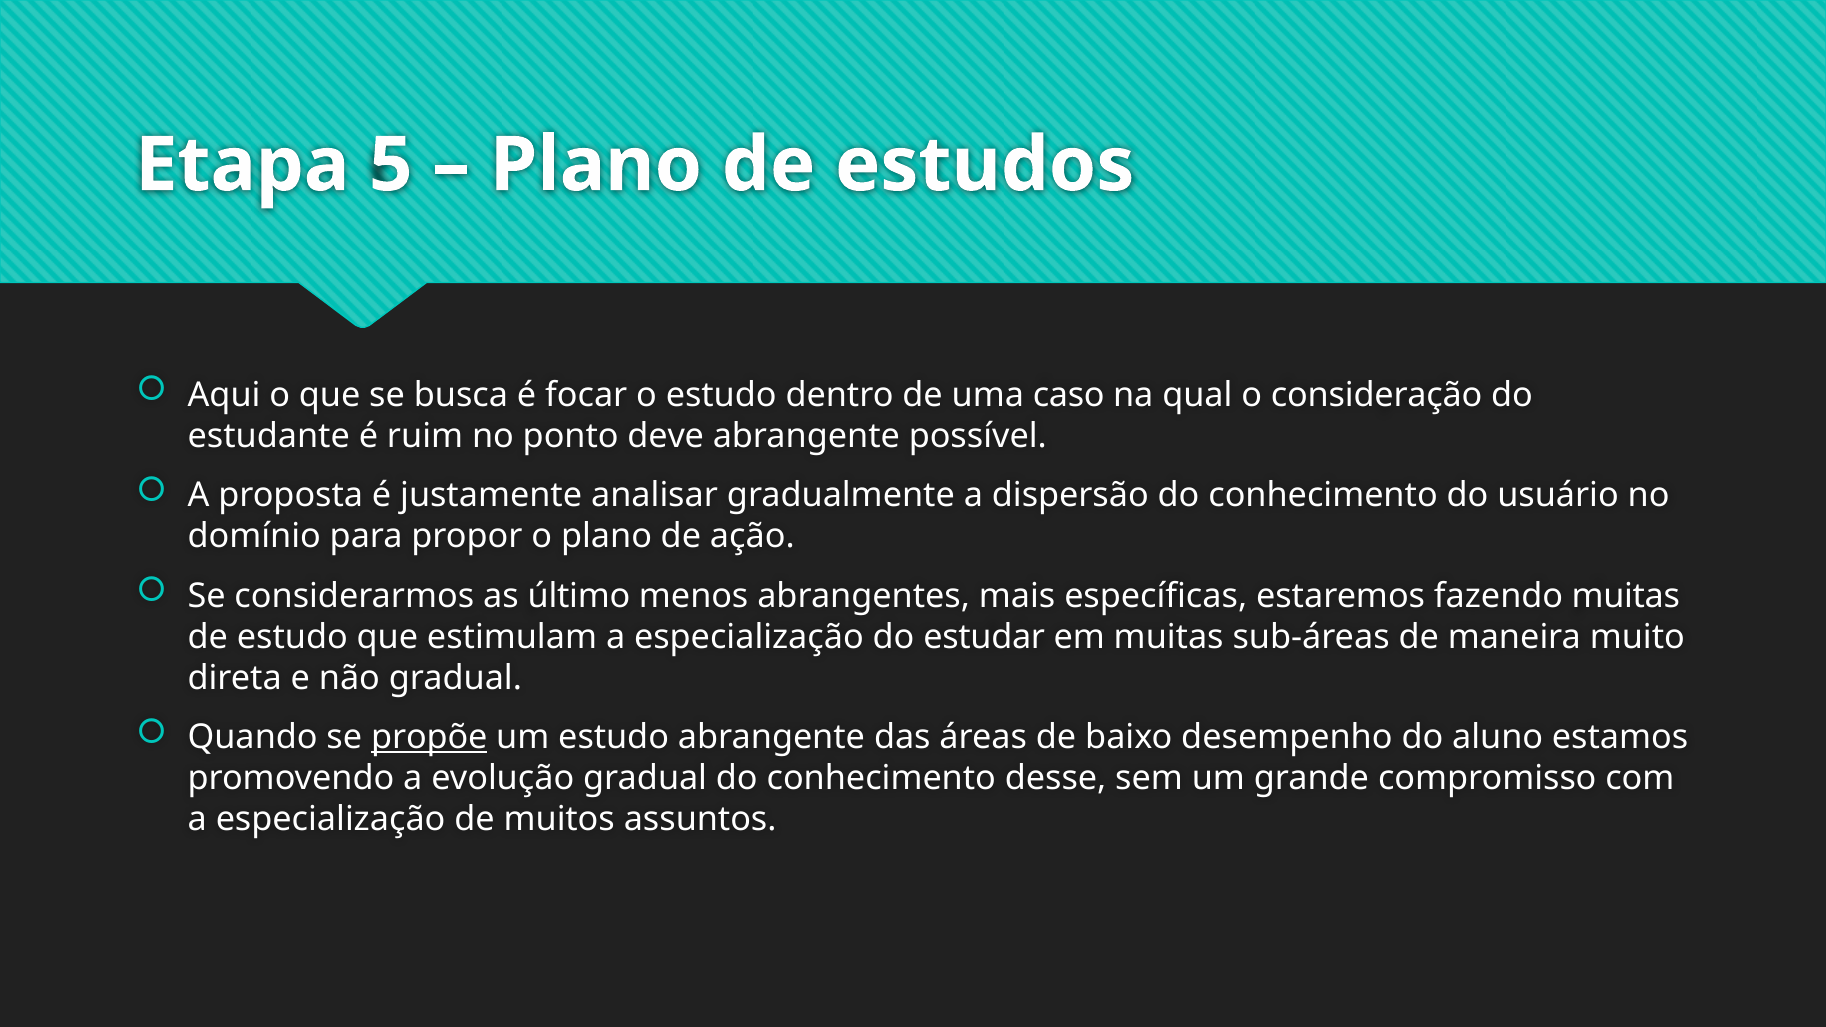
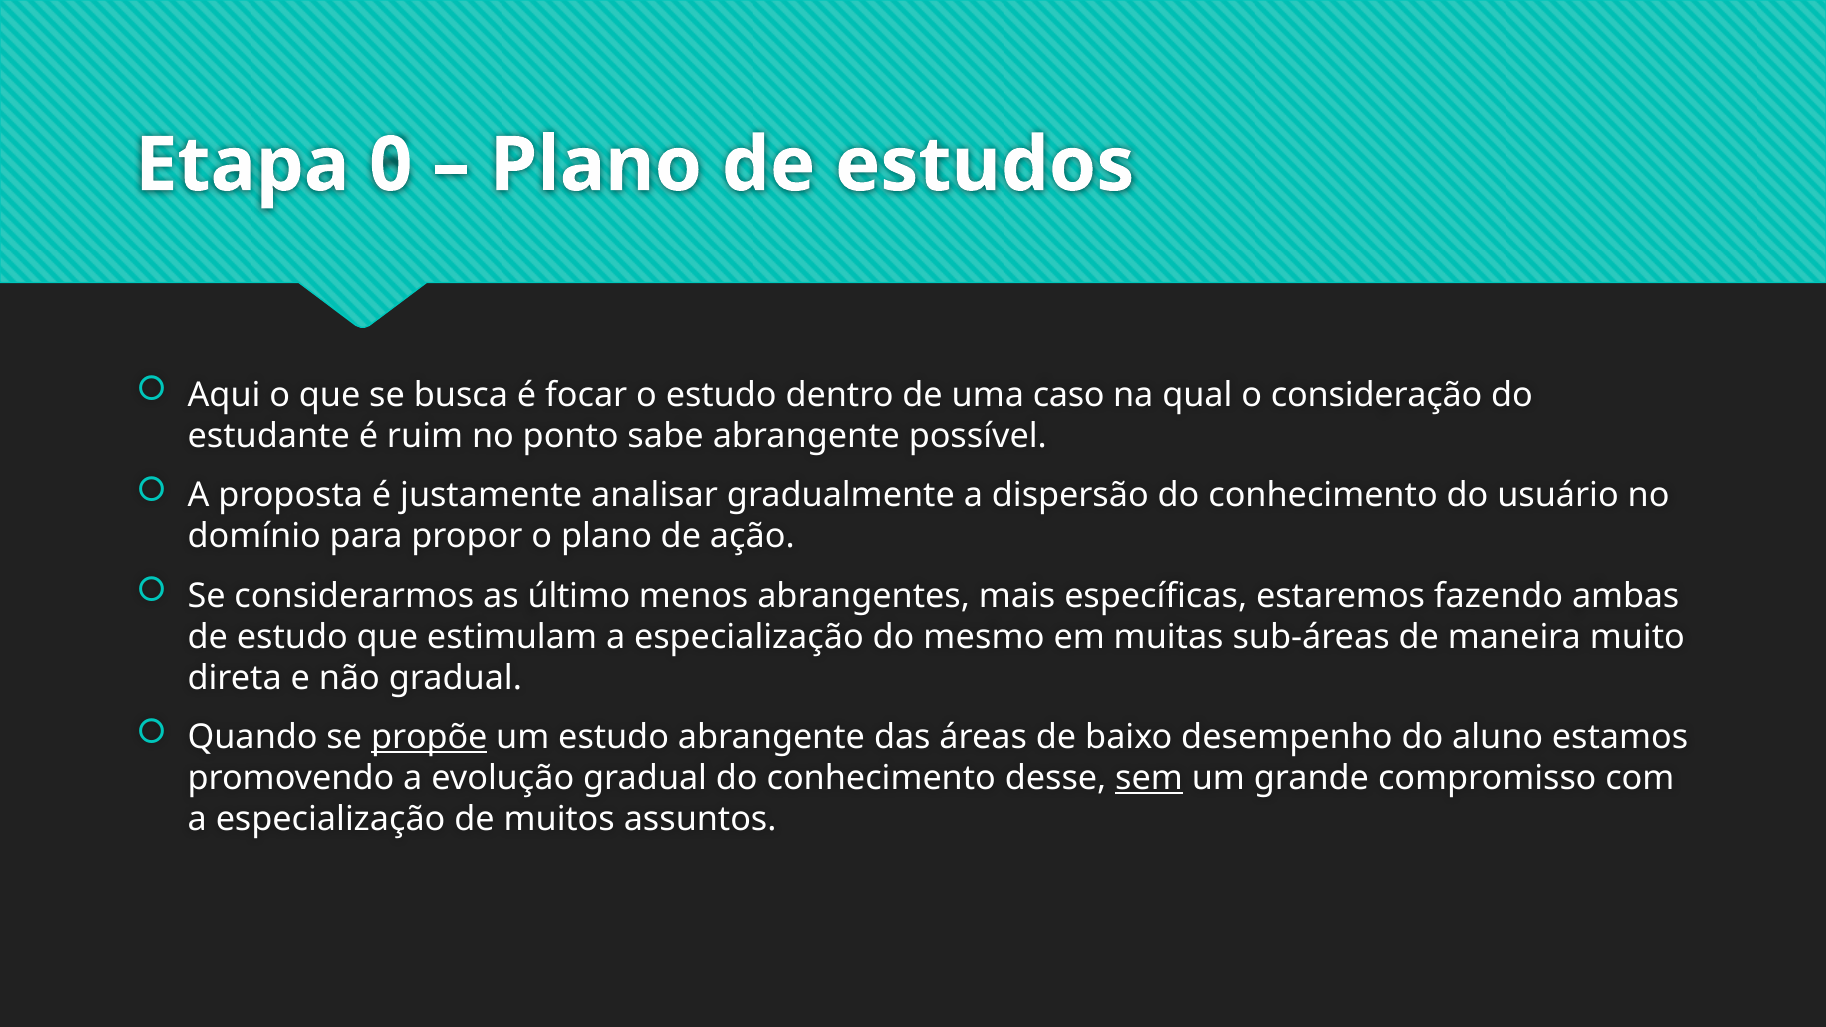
5: 5 -> 0 (391, 165)
deve: deve -> sabe (666, 436)
fazendo muitas: muitas -> ambas (1626, 596)
estudar: estudar -> mesmo (984, 637)
sem underline: none -> present (1149, 779)
